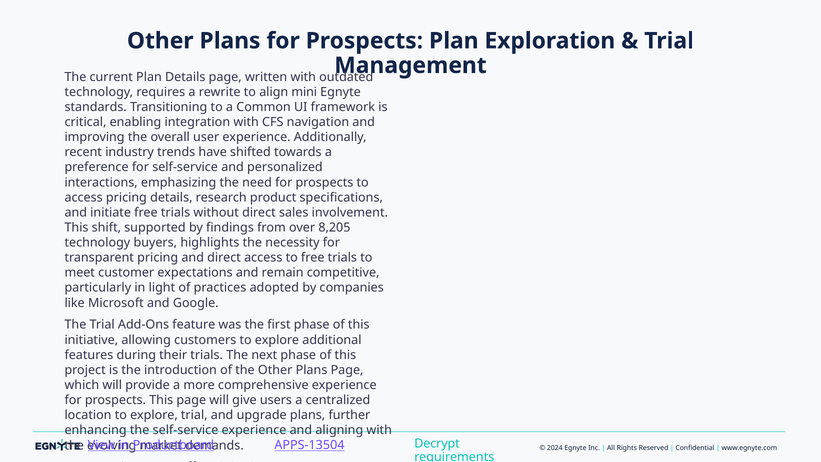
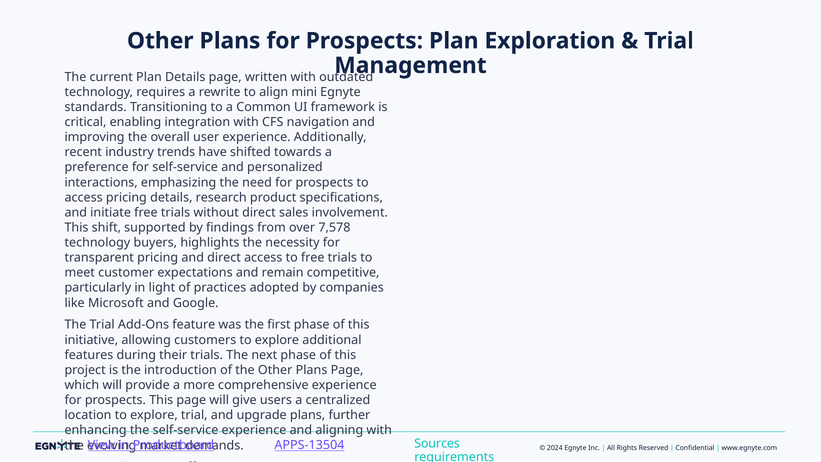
8,205: 8,205 -> 7,578 (334, 227)
Decrypt: Decrypt -> Sources (437, 443)
